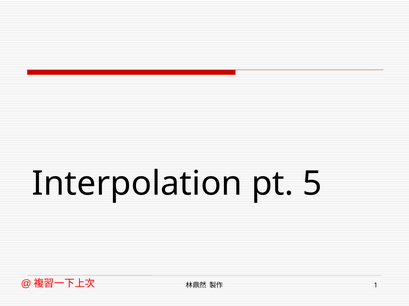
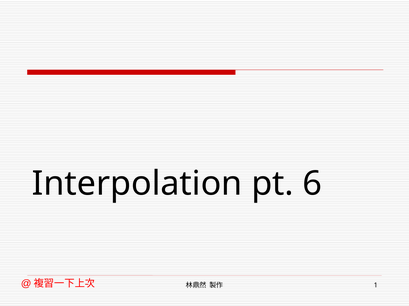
5: 5 -> 6 (312, 184)
